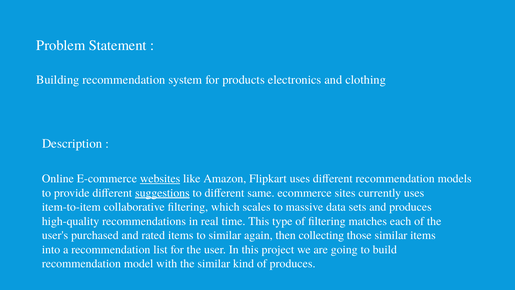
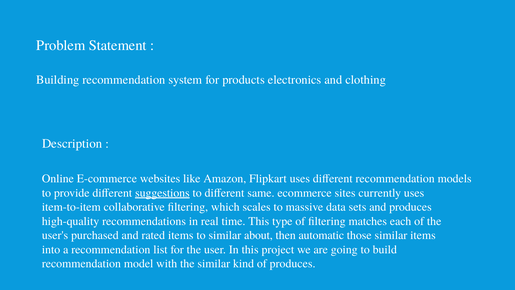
websites underline: present -> none (160, 178)
again: again -> about (258, 235)
collecting: collecting -> automatic (321, 235)
